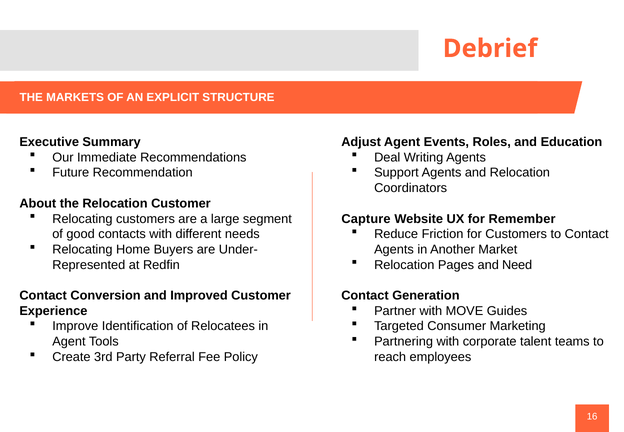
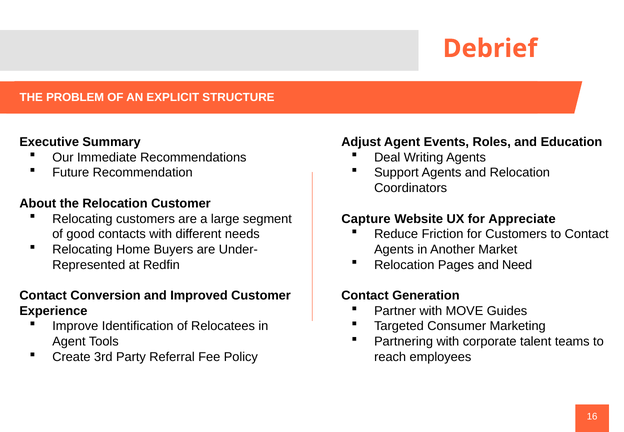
MARKETS: MARKETS -> PROBLEM (75, 97)
Remember: Remember -> Appreciate (522, 219)
